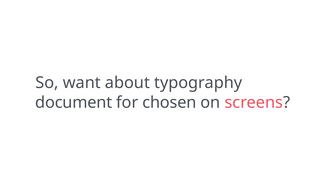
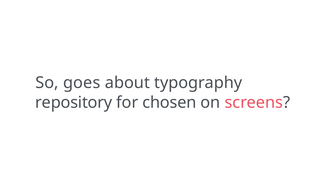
want: want -> goes (82, 83)
document: document -> repository (74, 103)
